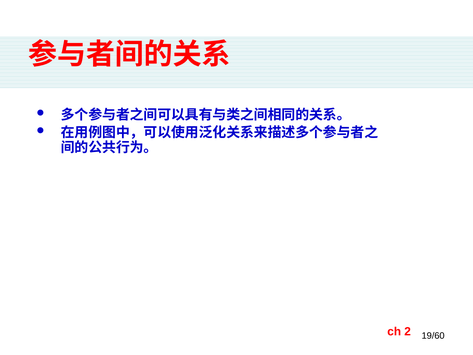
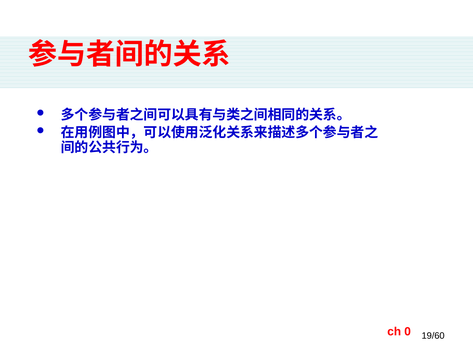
2: 2 -> 0 (408, 331)
